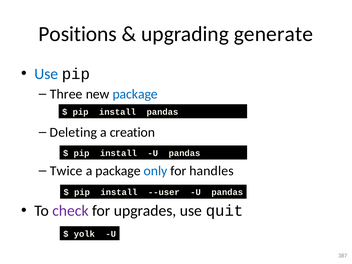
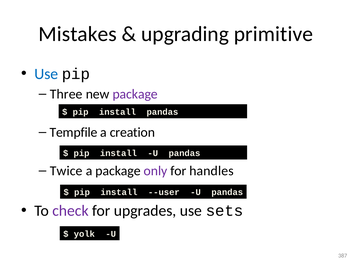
Positions: Positions -> Mistakes (78, 34)
generate: generate -> primitive (273, 34)
package colour: blue -> purple (135, 94)
Deleting: Deleting -> Tempfile (73, 132)
only colour: blue -> purple (156, 171)
quit: quit -> sets (225, 211)
